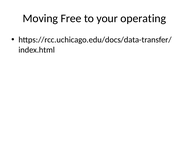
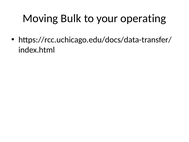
Free: Free -> Bulk (71, 18)
